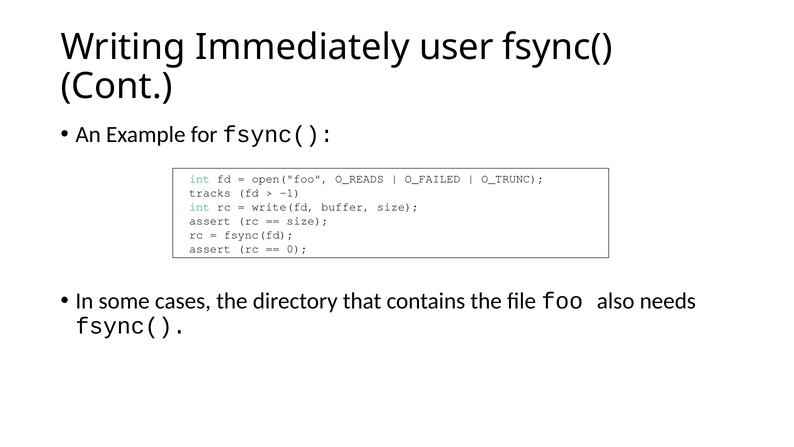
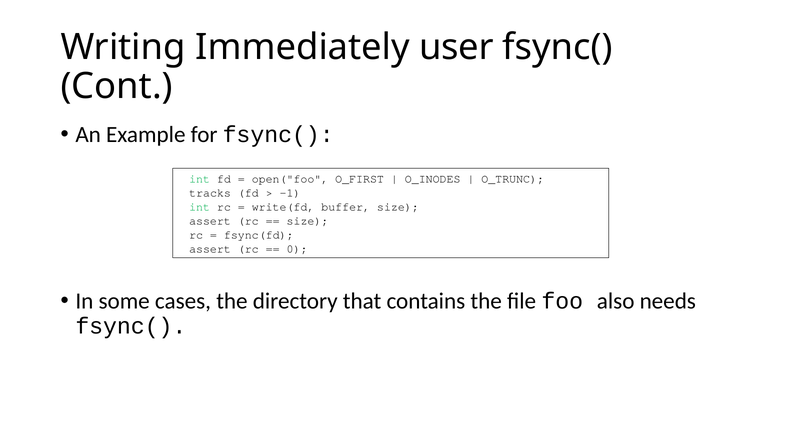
O_READS: O_READS -> O_FIRST (360, 179)
O_FAILED: O_FAILED -> O_INODES (433, 179)
